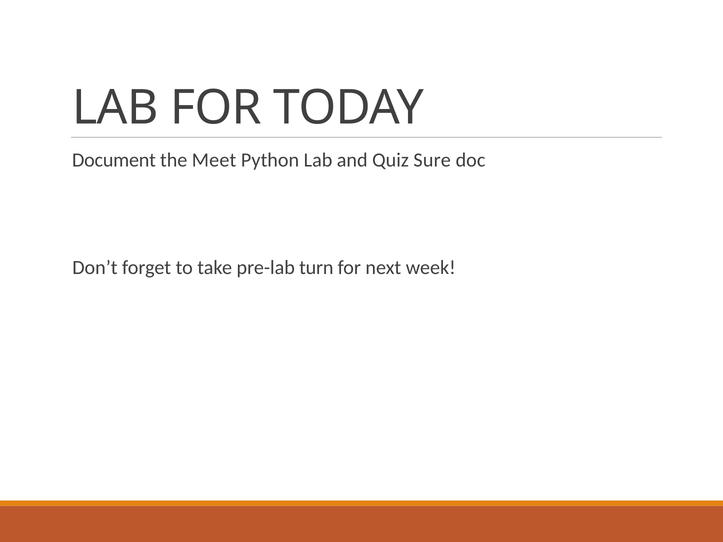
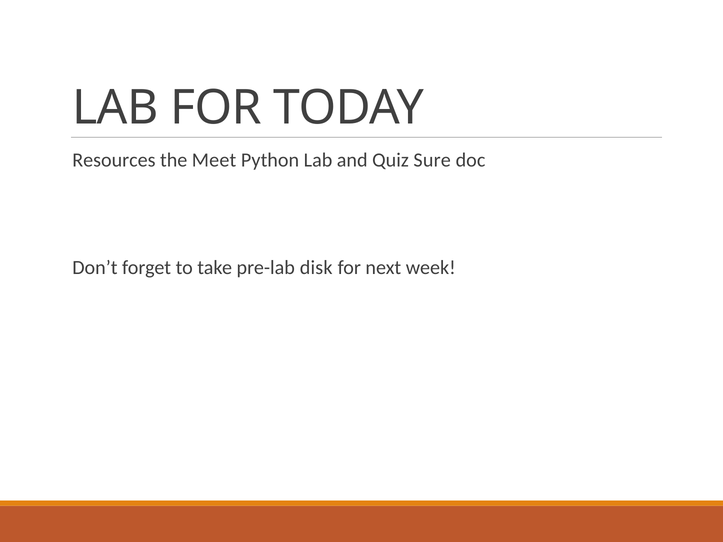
Document: Document -> Resources (114, 160)
turn: turn -> disk (316, 268)
